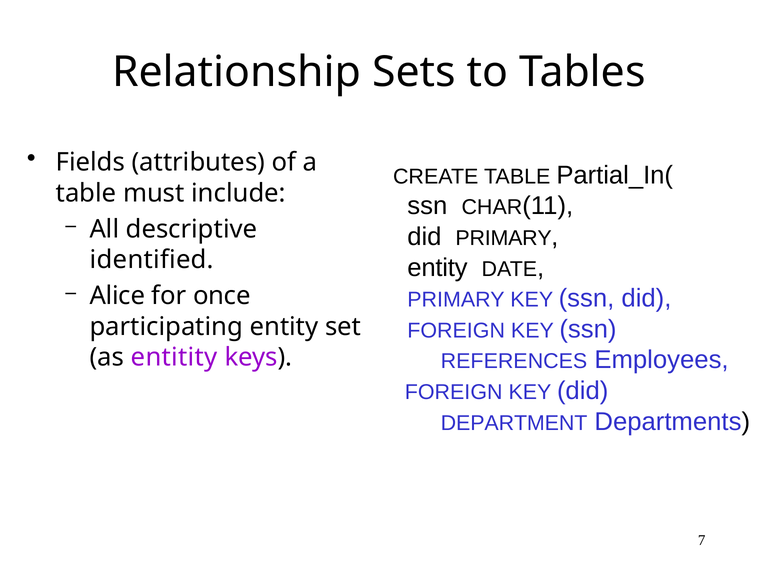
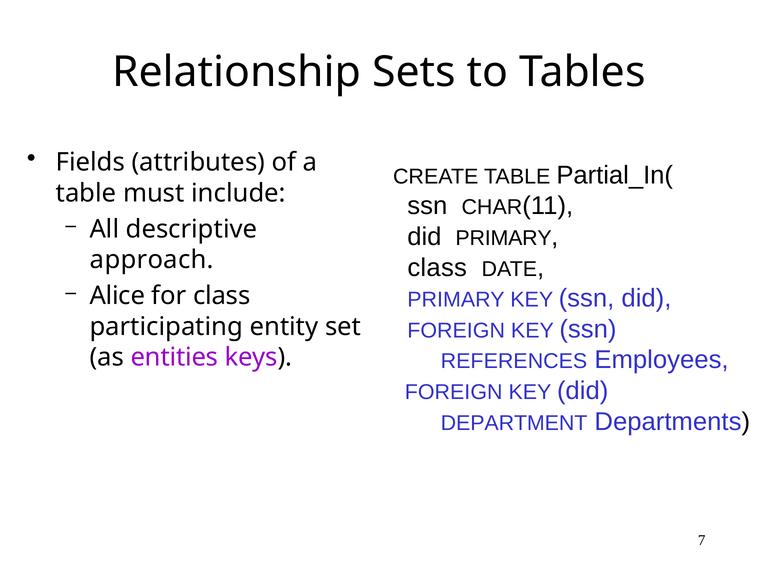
identified: identified -> approach (152, 260)
entity: entity -> class (437, 268)
for once: once -> class (222, 296)
entitity: entitity -> entities (174, 358)
